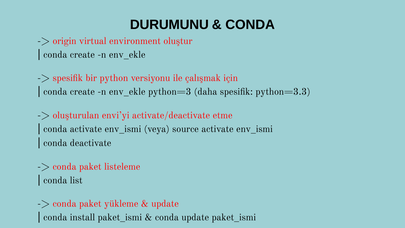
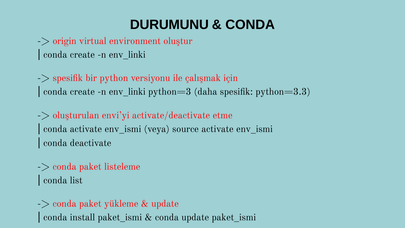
env_ekle: env_ekle -> env_linki (127, 55)
env_ekle: env_ekle -> env_linki (127, 92)
